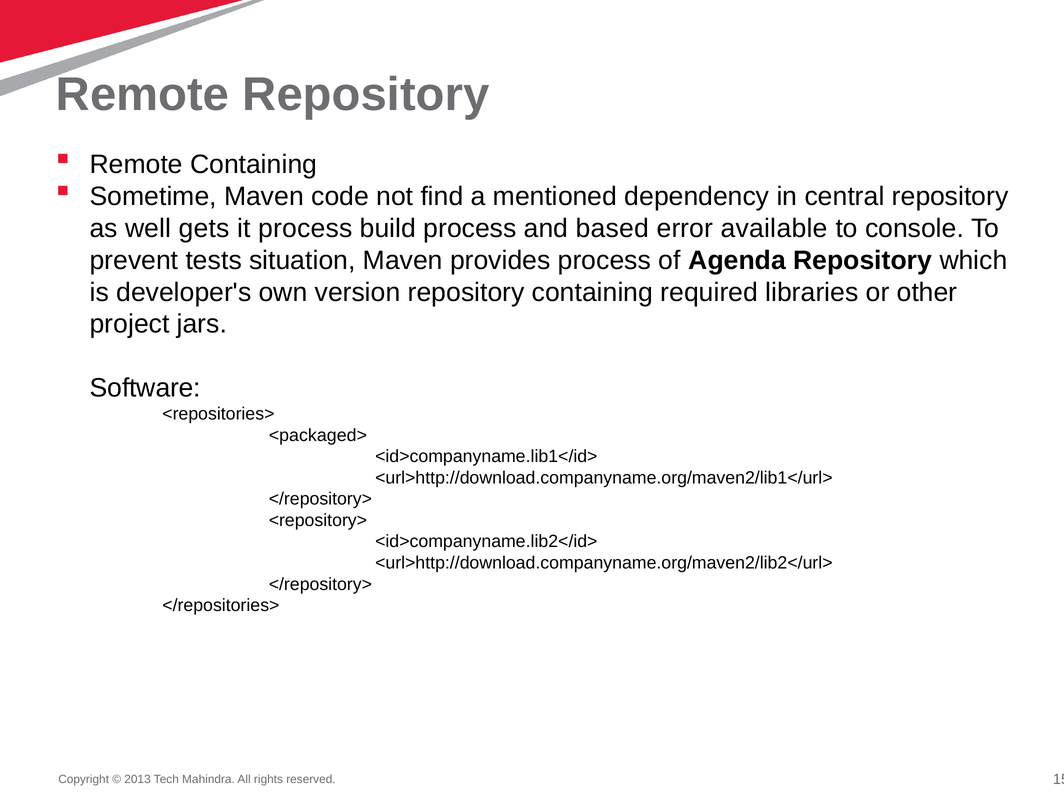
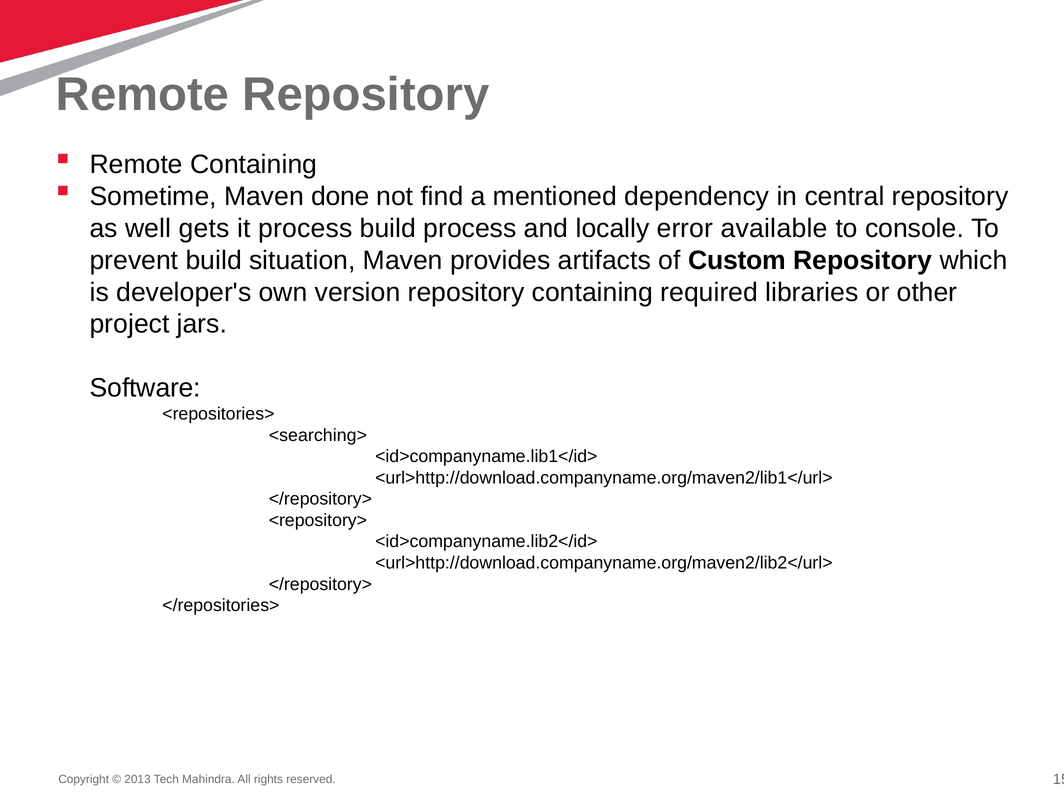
code: code -> done (340, 196)
based: based -> locally (613, 228)
prevent tests: tests -> build (214, 260)
provides process: process -> artifacts (604, 260)
Agenda: Agenda -> Custom (737, 260)
<packaged>: <packaged> -> <searching> (318, 435)
